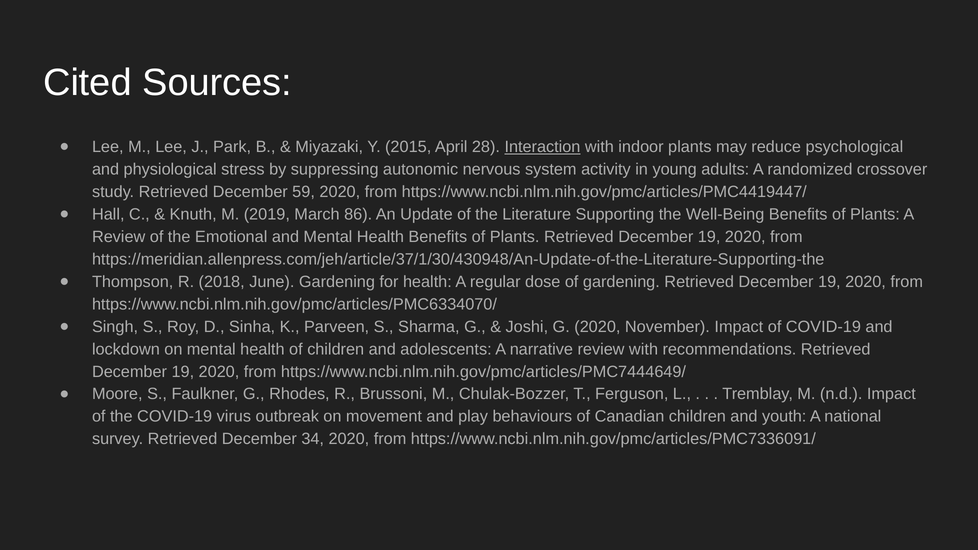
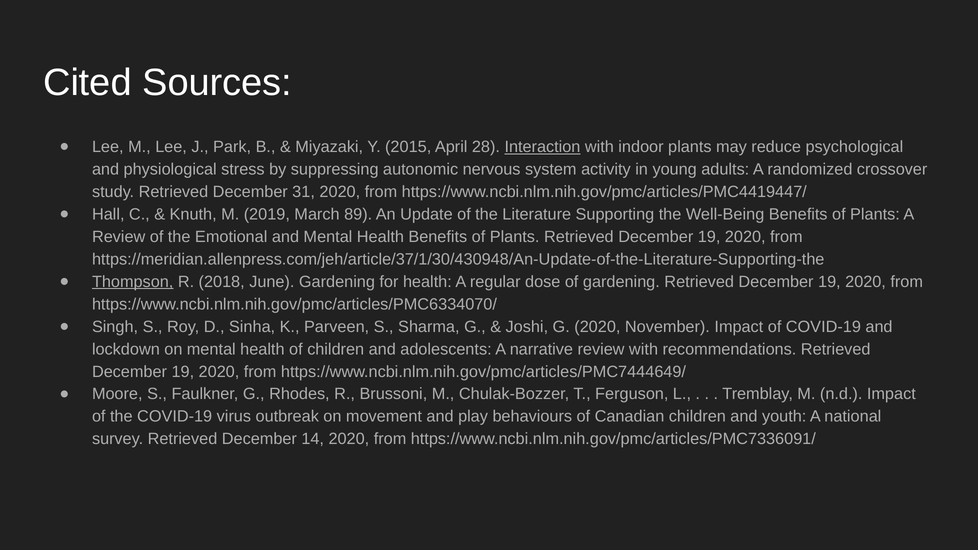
59: 59 -> 31 (304, 192)
86: 86 -> 89 (358, 214)
Thompson underline: none -> present (133, 282)
34: 34 -> 14 (313, 439)
